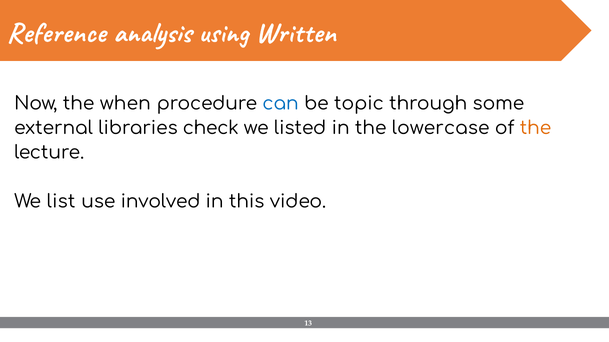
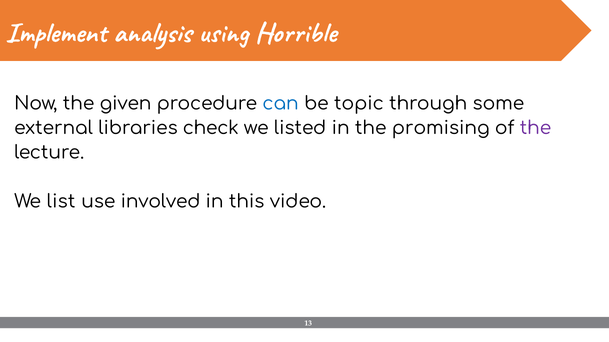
Reference: Reference -> Implement (56, 33)
Written: Written -> Horrible (296, 33)
when: when -> given (126, 104)
lowercase: lowercase -> promising (441, 128)
the colour: orange -> purple (535, 128)
